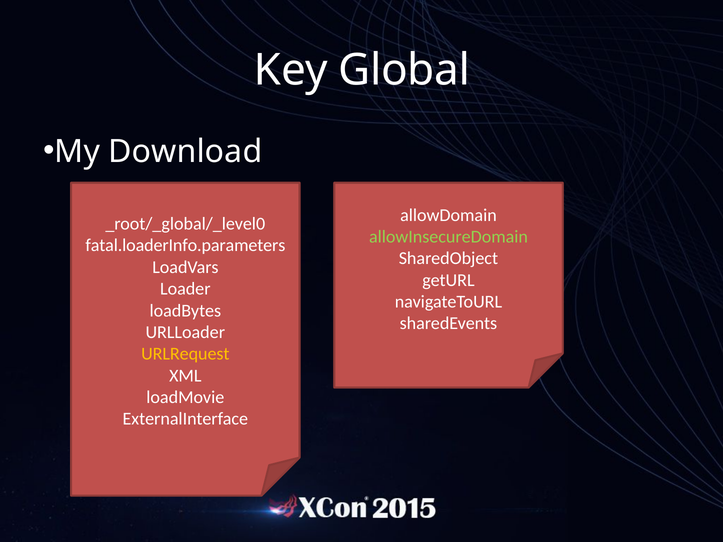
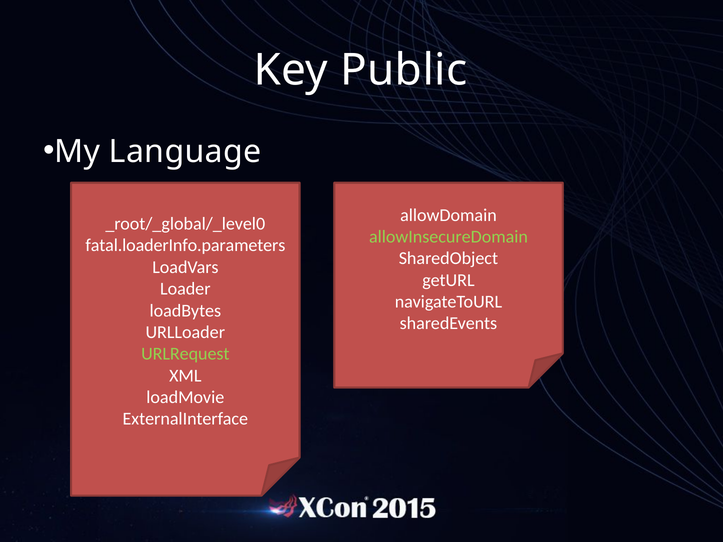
Global: Global -> Public (404, 70)
Download: Download -> Language (185, 152)
URLRequest colour: yellow -> light green (185, 354)
